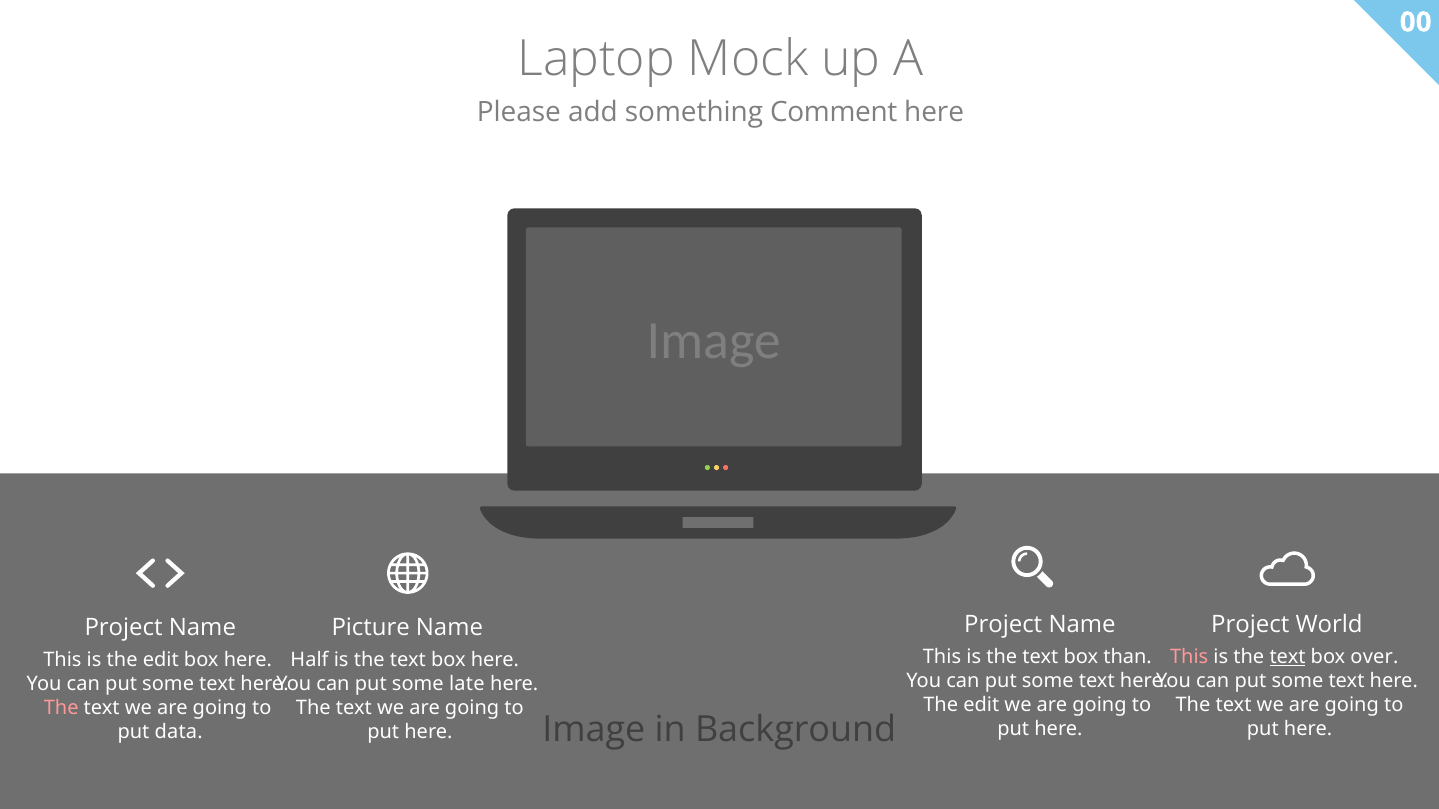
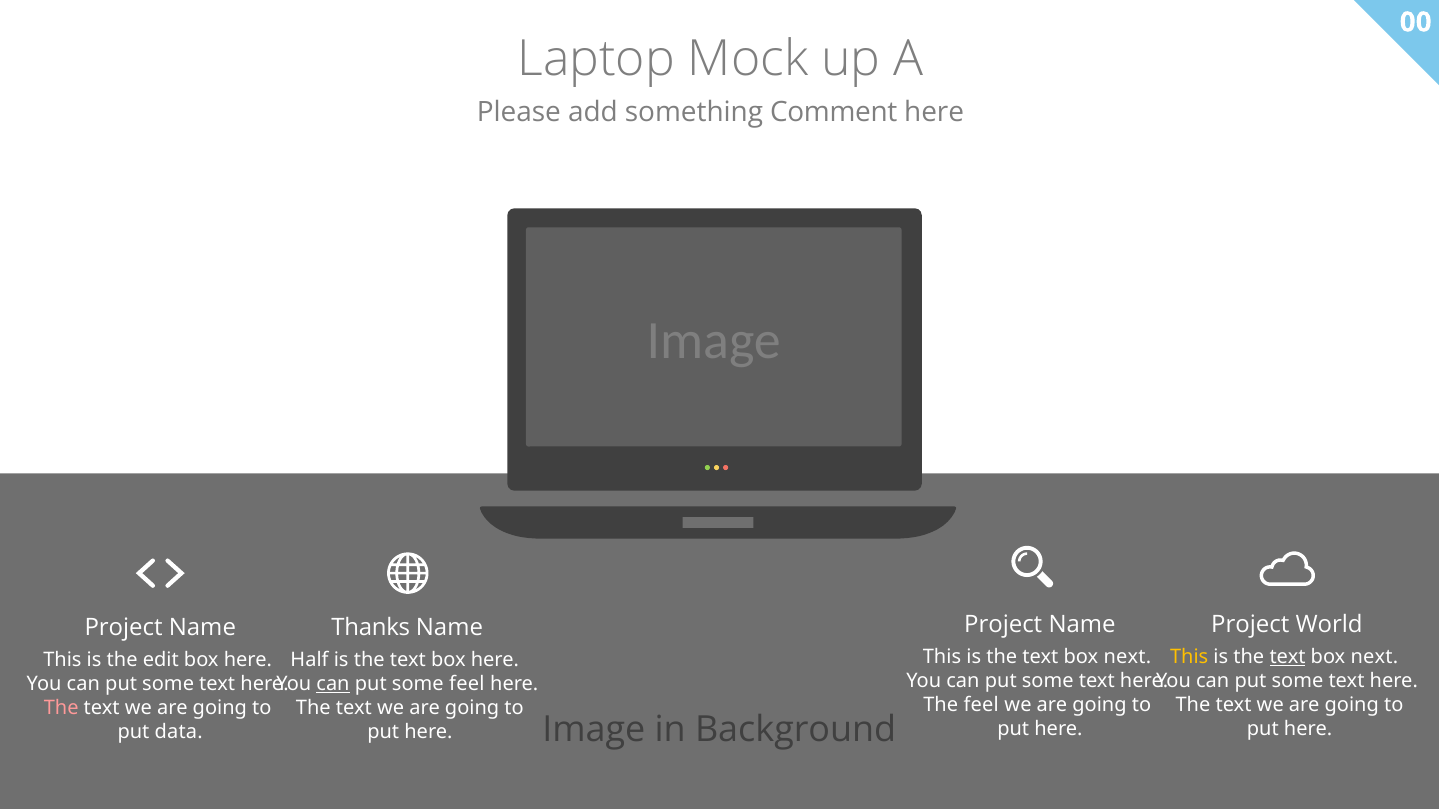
Picture: Picture -> Thanks (371, 628)
than: than -> next (1127, 657)
This colour: pink -> yellow (1189, 657)
over: over -> next (1374, 657)
can underline: none -> present (333, 684)
some late: late -> feel (467, 684)
edit: edit -> feel (981, 705)
